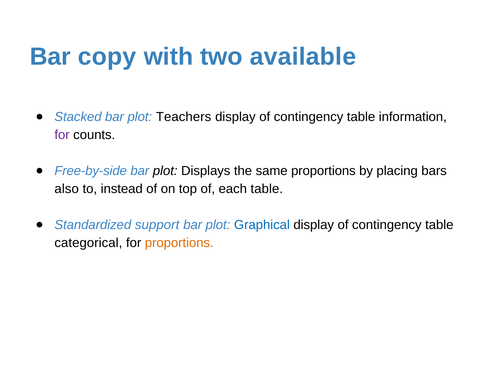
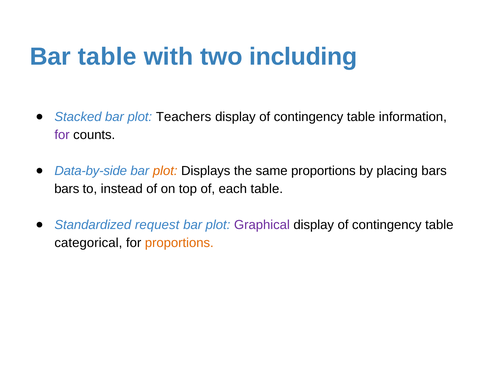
Bar copy: copy -> table (107, 57)
available: available -> including (303, 57)
Free-by-side: Free-by-side -> Data-by-side (91, 171)
plot colour: black -> orange (165, 171)
also: also -> bars (67, 189)
support: support -> request (157, 225)
Graphical colour: blue -> purple (262, 225)
